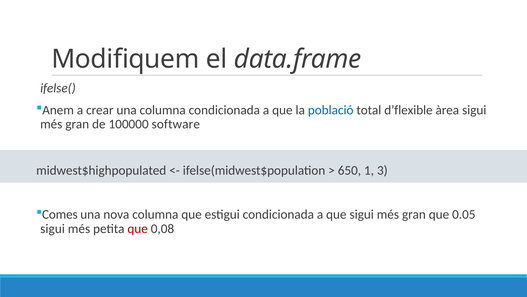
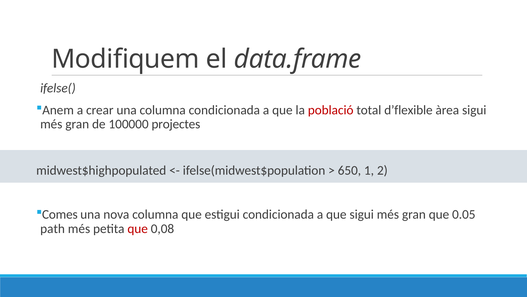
població colour: blue -> red (331, 110)
software: software -> projectes (176, 124)
3: 3 -> 2 (382, 170)
sigui: sigui -> path (53, 228)
